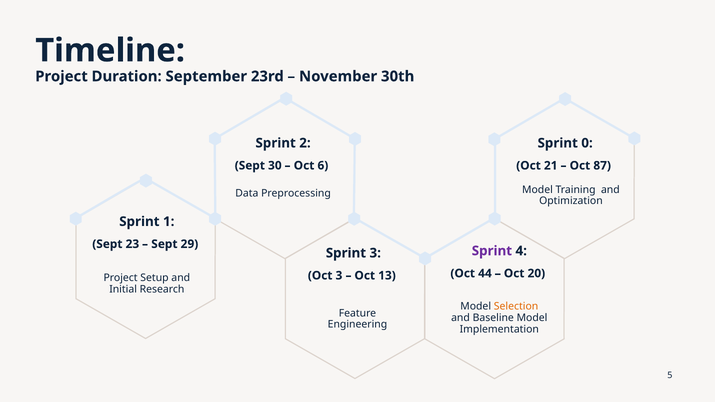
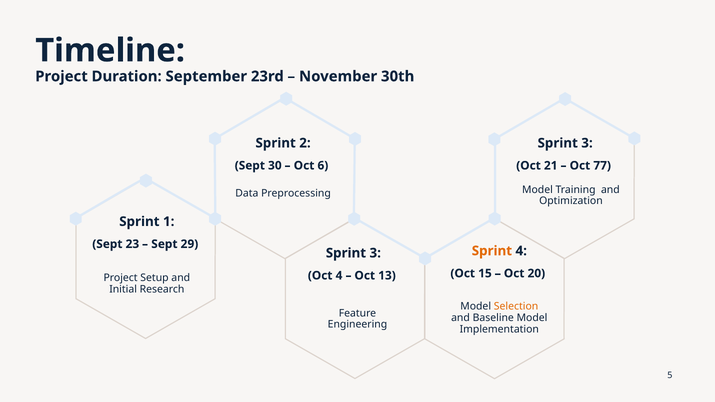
0: 0 -> 3 (587, 143)
87: 87 -> 77 (602, 166)
Sprint colour: purple -> orange (492, 251)
44: 44 -> 15 (485, 273)
Oct 3: 3 -> 4 (339, 276)
